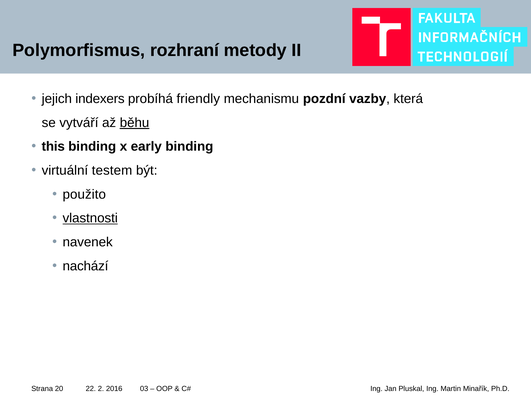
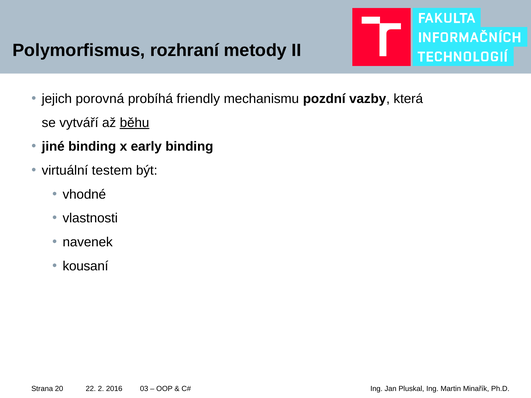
indexers: indexers -> porovná (100, 99)
this: this -> jiné (53, 147)
použito: použito -> vhodné (84, 194)
vlastnosti underline: present -> none (90, 218)
nachází: nachází -> kousaní (85, 266)
